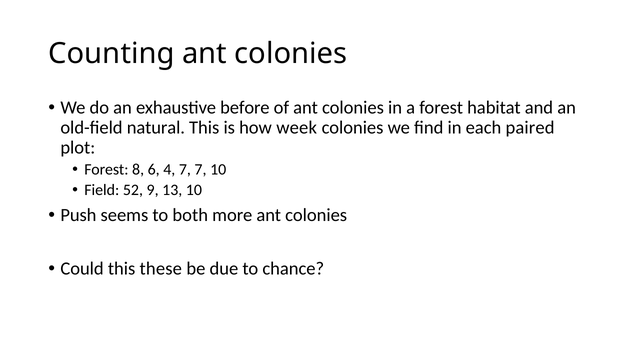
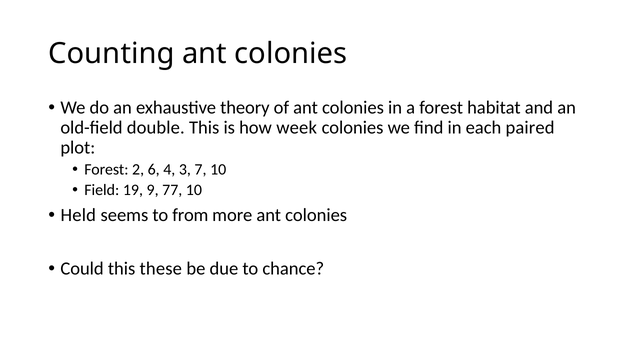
before: before -> theory (245, 108)
natural: natural -> double (156, 128)
8: 8 -> 2 (138, 170)
4 7: 7 -> 3 (185, 170)
52: 52 -> 19 (133, 190)
13: 13 -> 77 (172, 190)
Push: Push -> Held (78, 215)
both: both -> from (190, 215)
